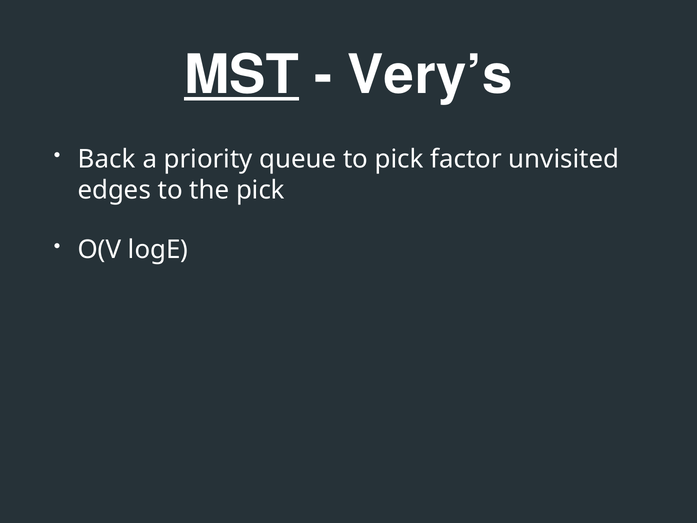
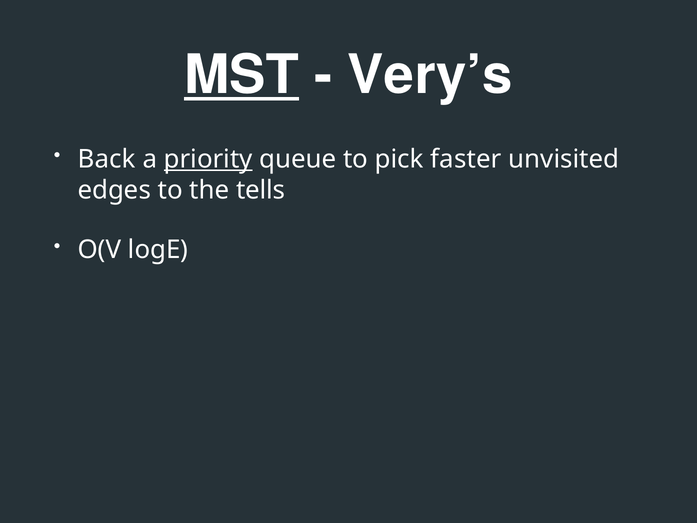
priority underline: none -> present (208, 159)
factor: factor -> faster (466, 159)
the pick: pick -> tells (260, 190)
